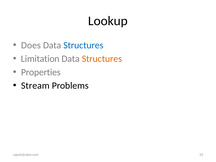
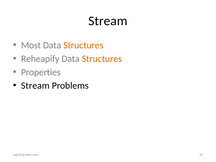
Lookup: Lookup -> Stream (108, 21)
Does: Does -> Most (31, 45)
Structures colour: blue -> orange (83, 45)
Limitation: Limitation -> Reheapify (40, 59)
